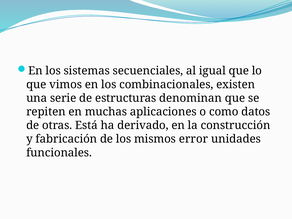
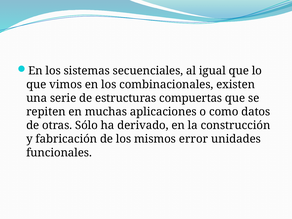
denominan: denominan -> compuertas (191, 98)
Está: Está -> Sólo (86, 125)
